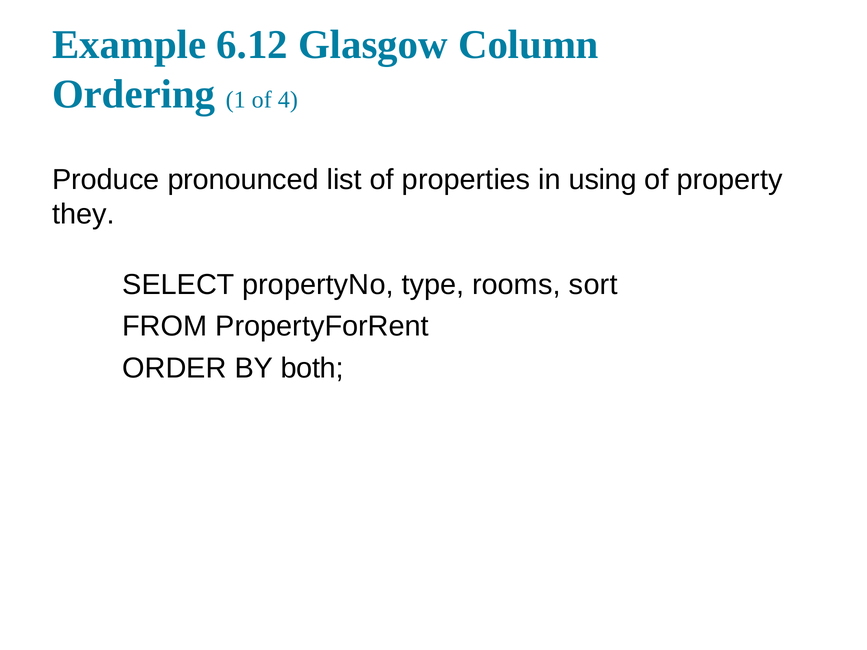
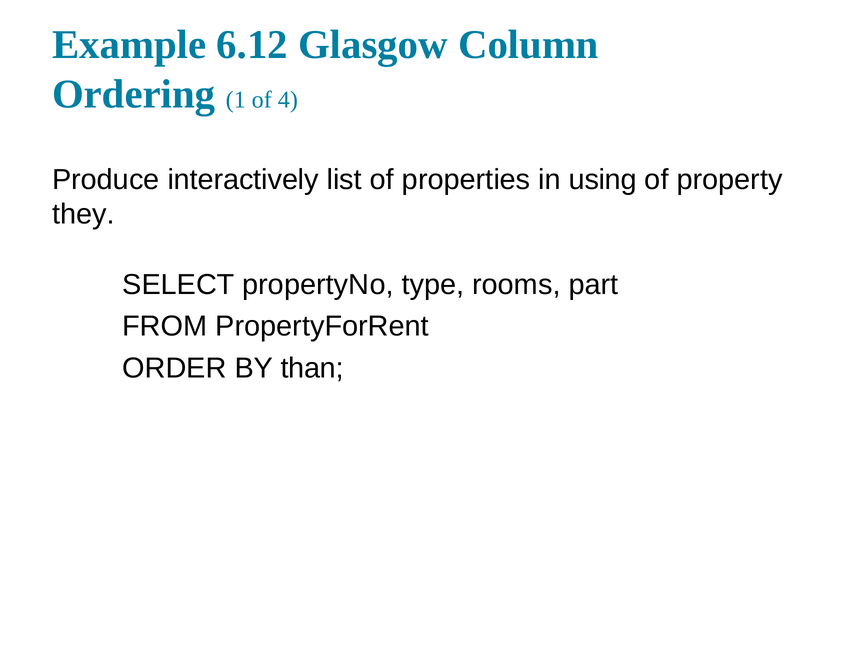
pronounced: pronounced -> interactively (243, 180)
sort: sort -> part (593, 285)
both: both -> than (312, 368)
